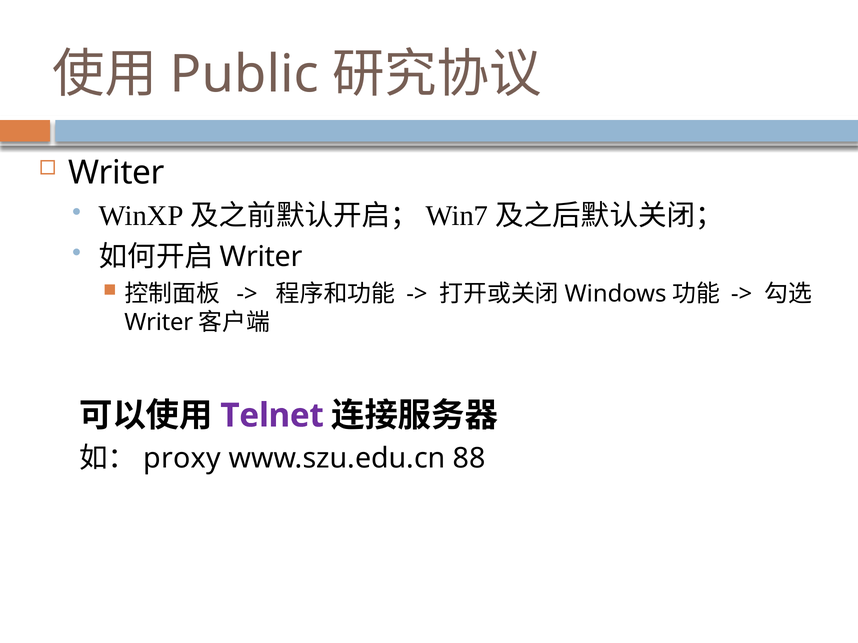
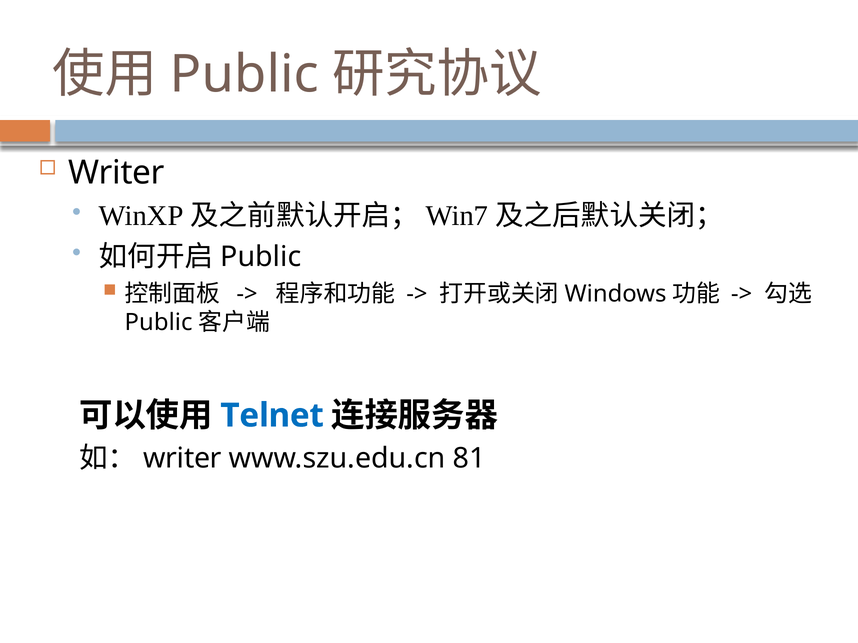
Writer: Writer -> Public (261, 257)
Writer: Writer -> Public (159, 323)
Telnet colour: purple -> blue (272, 416)
proxy: proxy -> writer (182, 458)
88: 88 -> 81 (469, 458)
